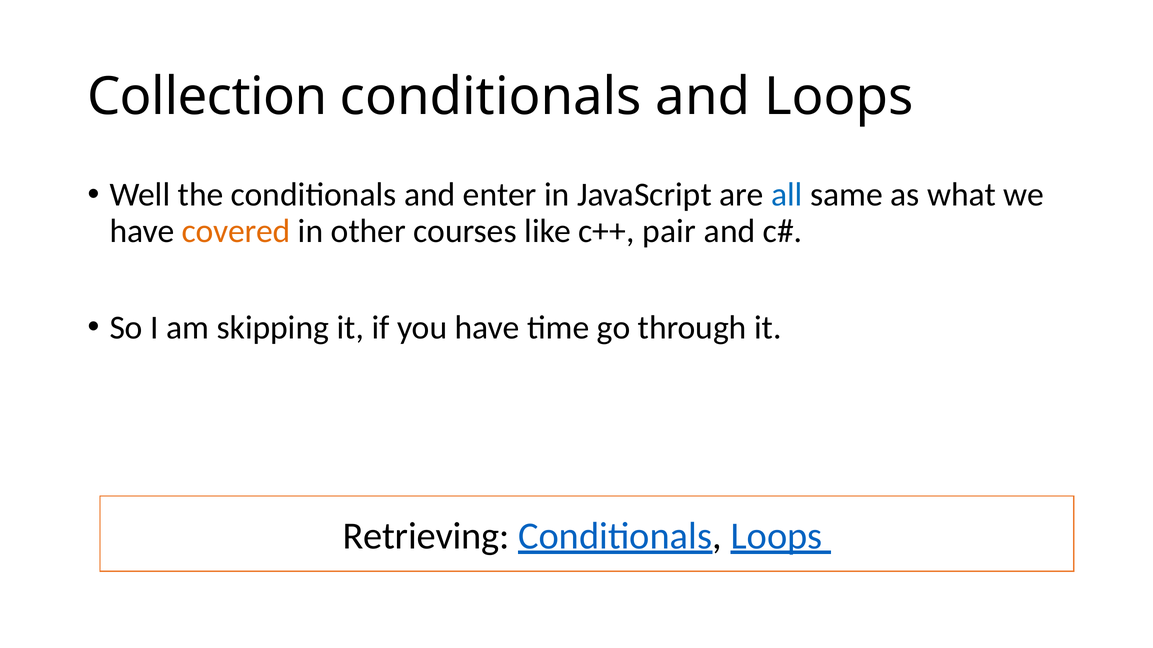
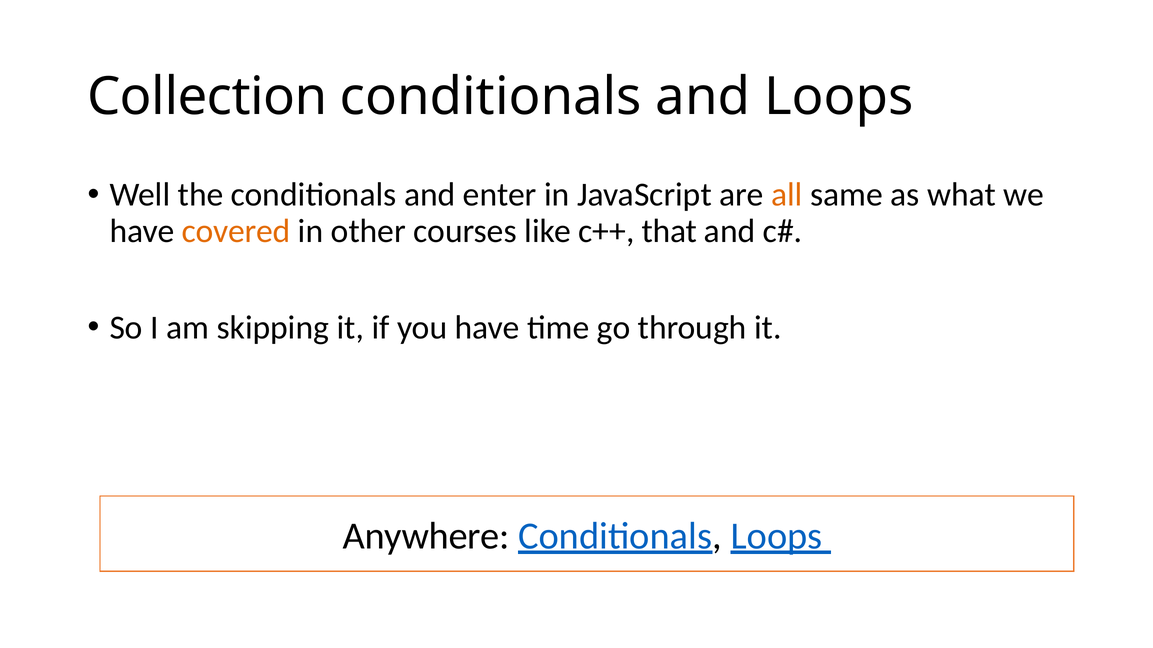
all colour: blue -> orange (787, 195)
pair: pair -> that (669, 231)
Retrieving: Retrieving -> Anywhere (426, 536)
